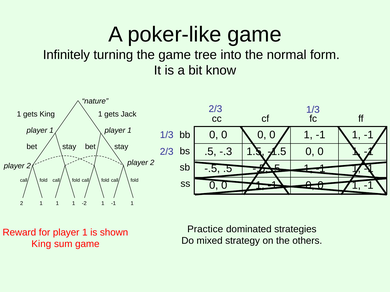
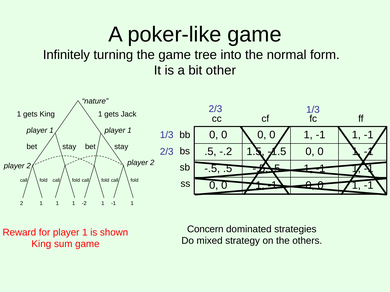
know: know -> other (221, 70)
-.3: -.3 -> -.2 (226, 152)
Practice: Practice -> Concern (205, 229)
